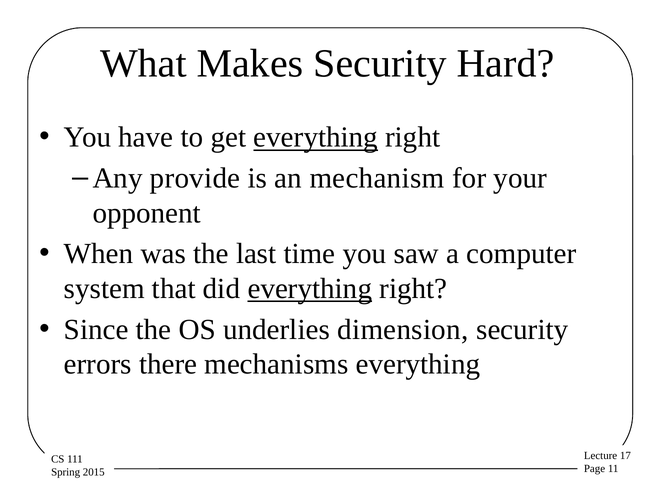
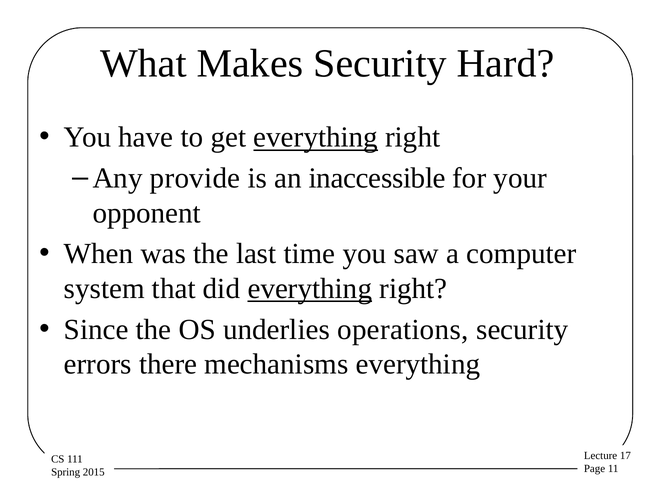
mechanism: mechanism -> inaccessible (377, 178)
dimension: dimension -> operations (403, 330)
